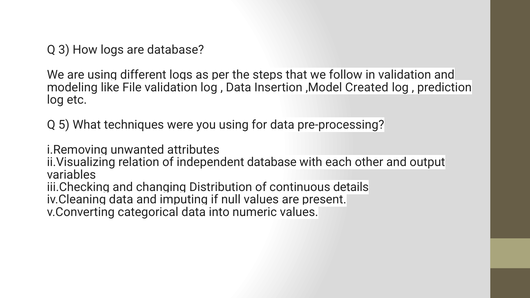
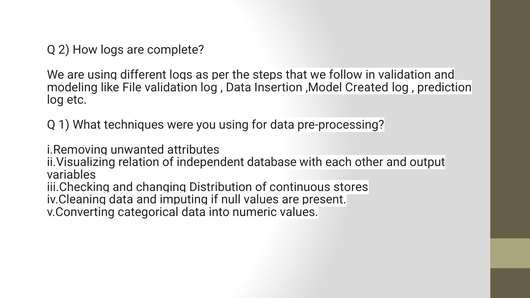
3: 3 -> 2 (64, 50)
are database: database -> complete (176, 50)
5: 5 -> 1 (64, 125)
details: details -> stores (351, 187)
